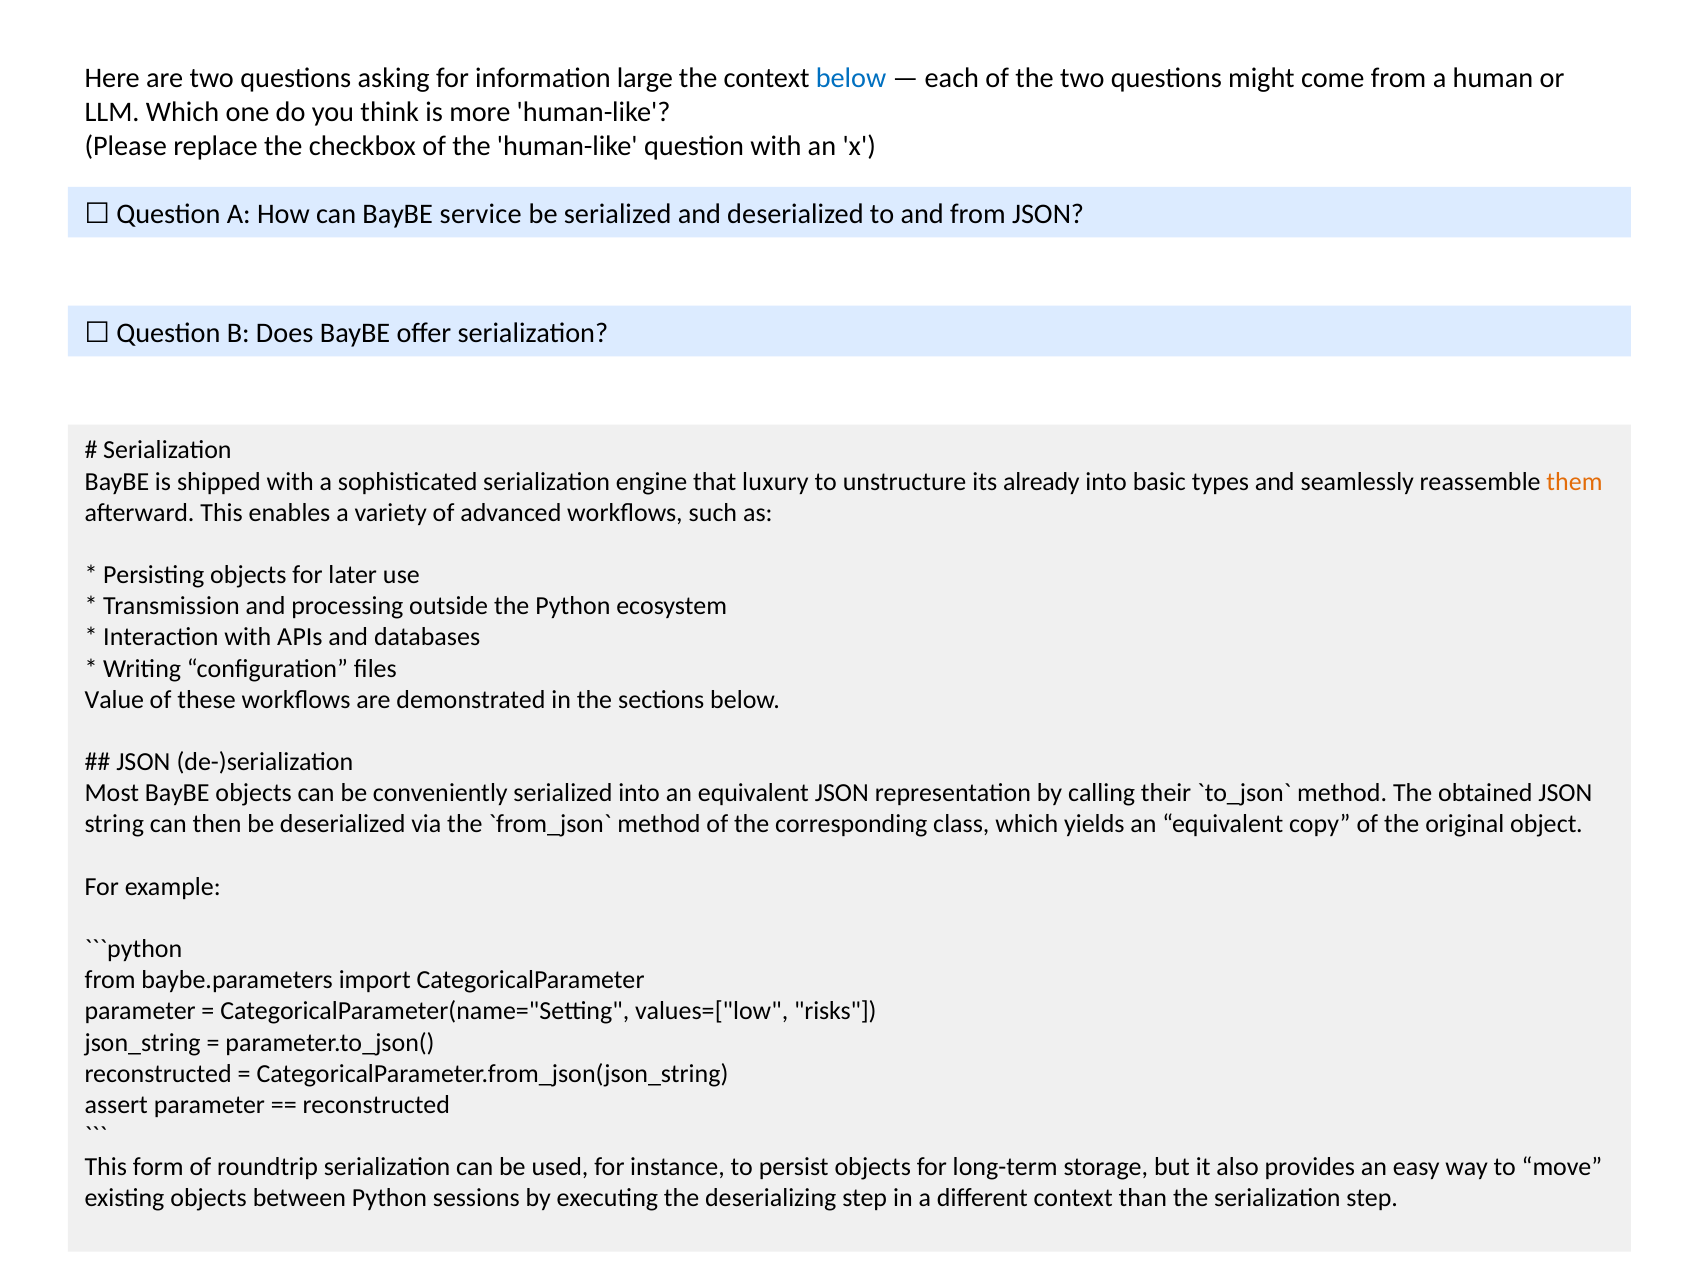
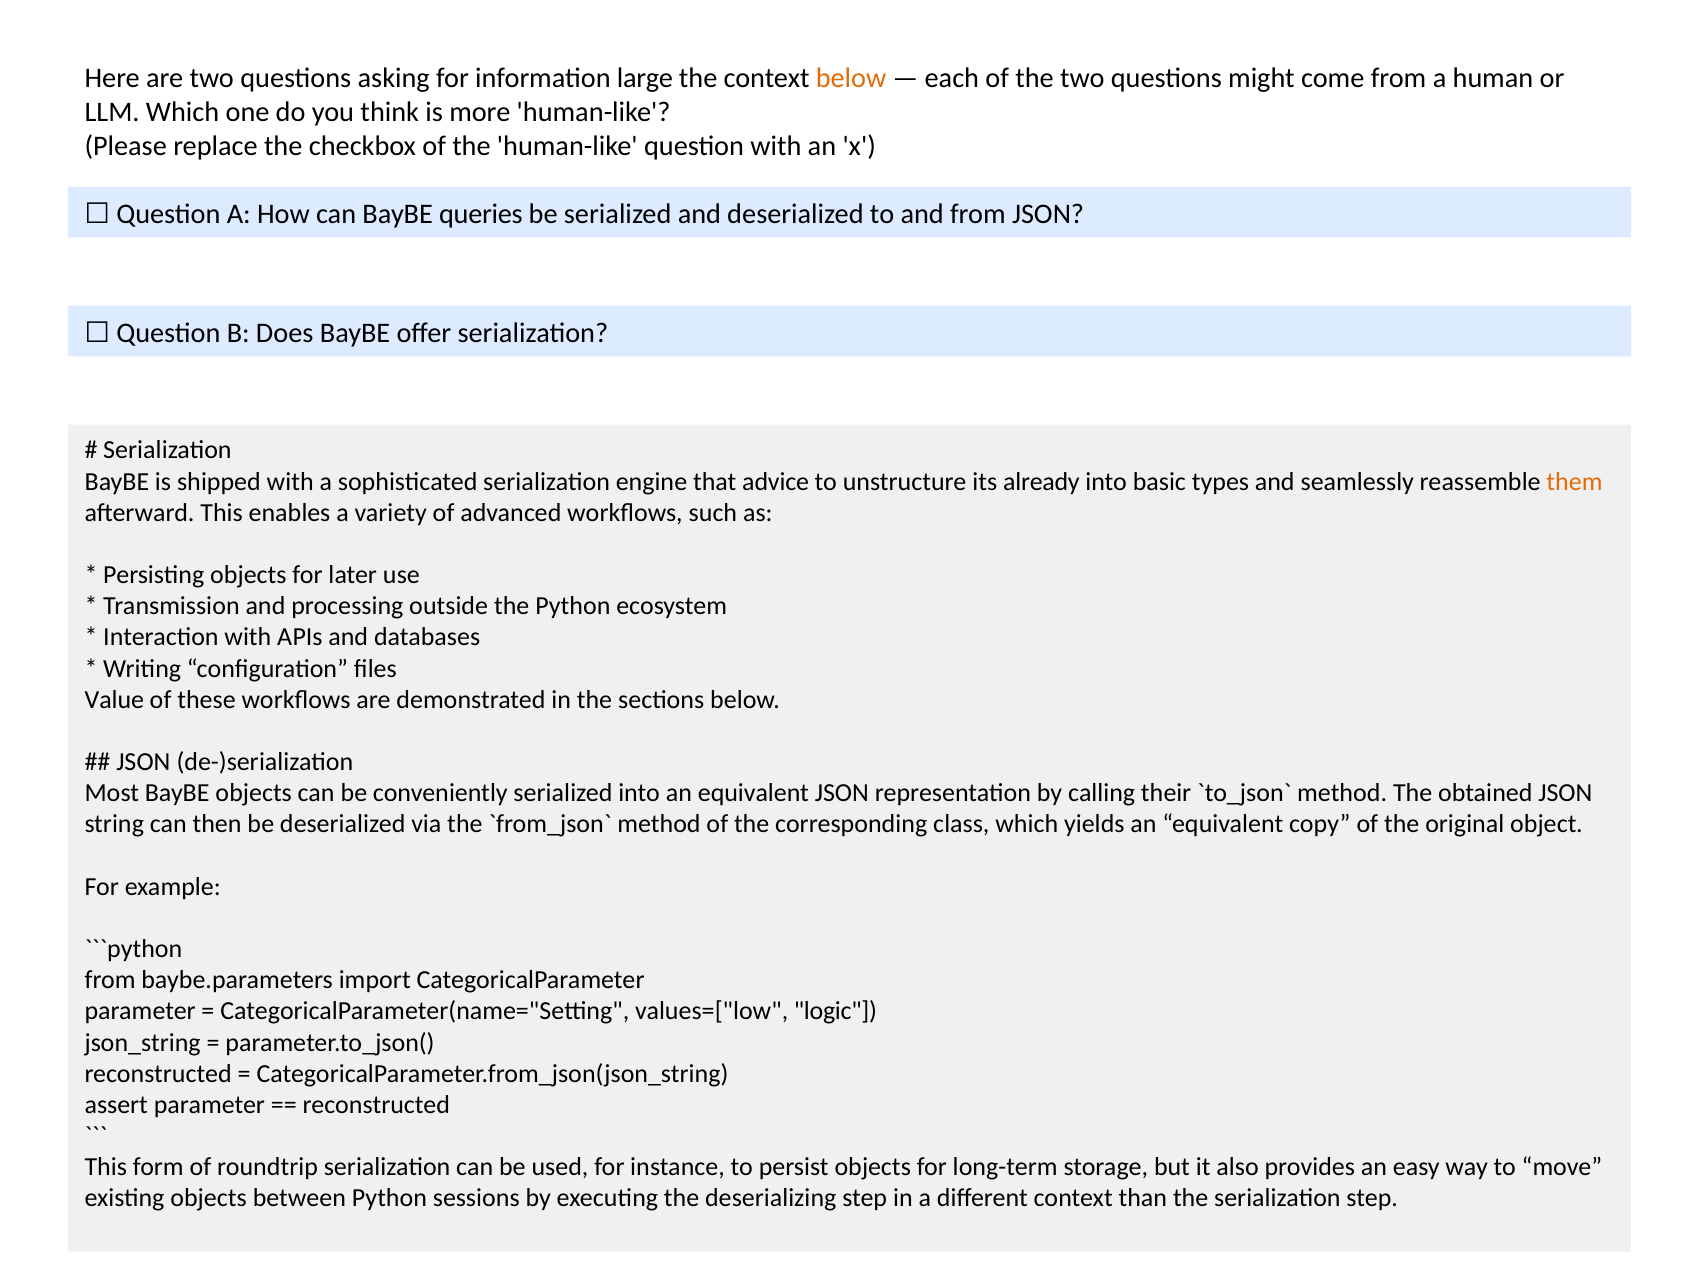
below colour: blue -> orange (851, 78)
service: service -> queries (481, 214)
luxury: luxury -> advice (776, 482)
risks: risks -> logic (835, 1012)
